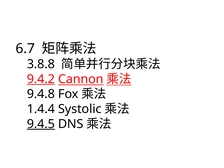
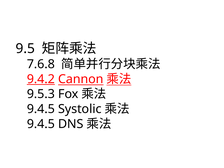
6.7: 6.7 -> 9.5 (25, 49)
3.8.8: 3.8.8 -> 7.6.8 (41, 64)
9.4.8: 9.4.8 -> 9.5.3 (41, 94)
1.4.4: 1.4.4 -> 9.4.5 (41, 109)
9.4.5 underline: present -> none (41, 124)
